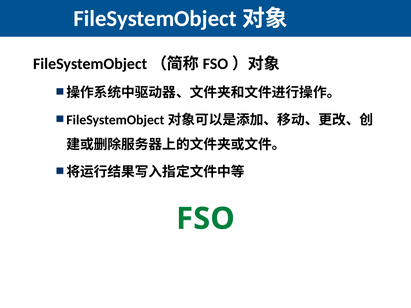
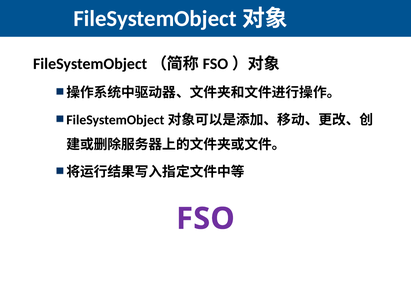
FSO colour: green -> purple (205, 219)
